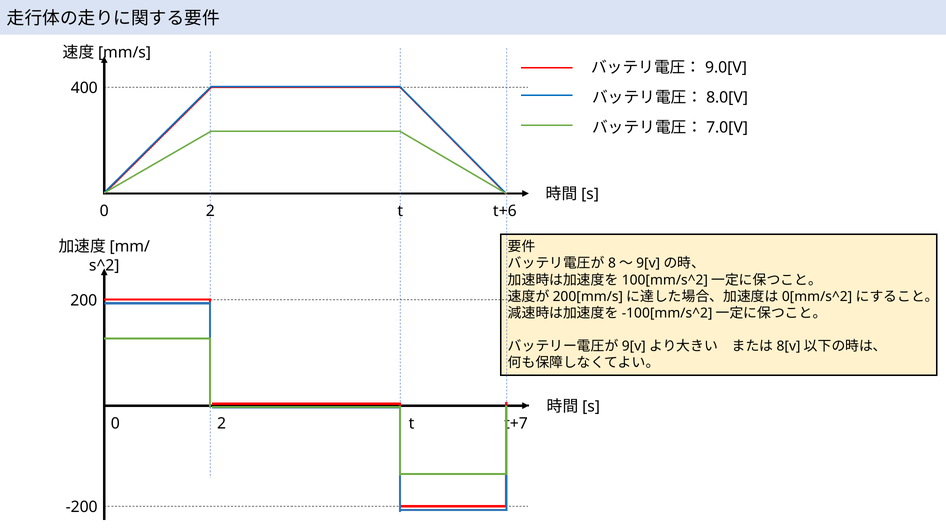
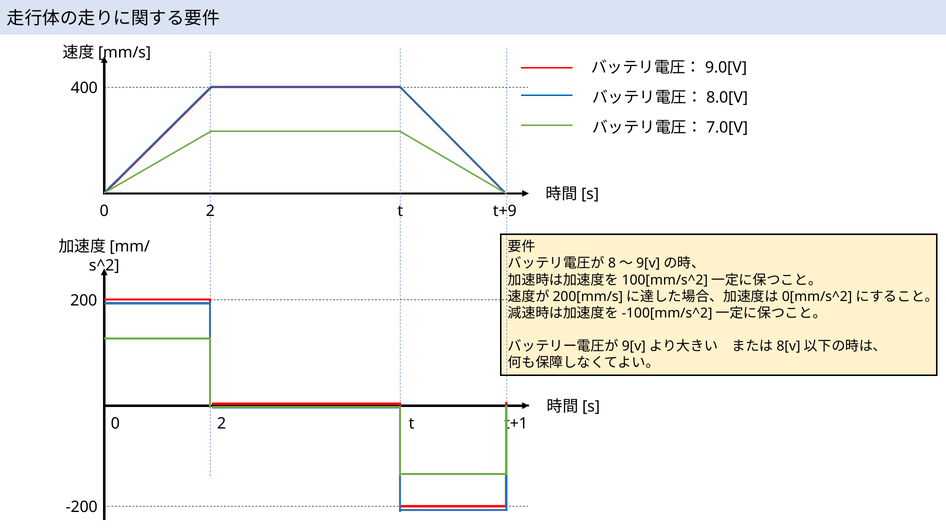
t+6: t+6 -> t+9 (505, 211)
t+7: t+7 -> t+1 (516, 424)
